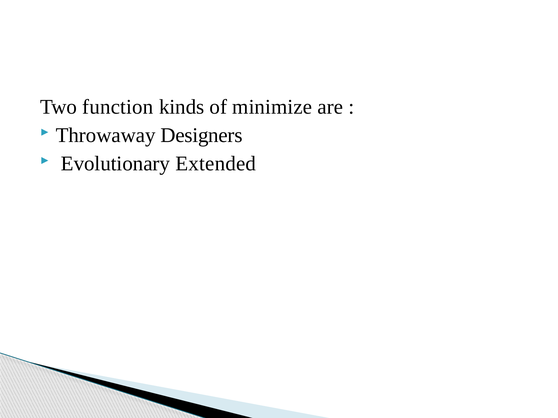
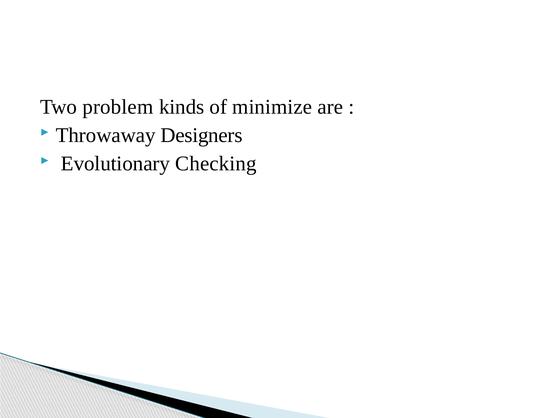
function: function -> problem (118, 107)
Extended: Extended -> Checking (216, 164)
